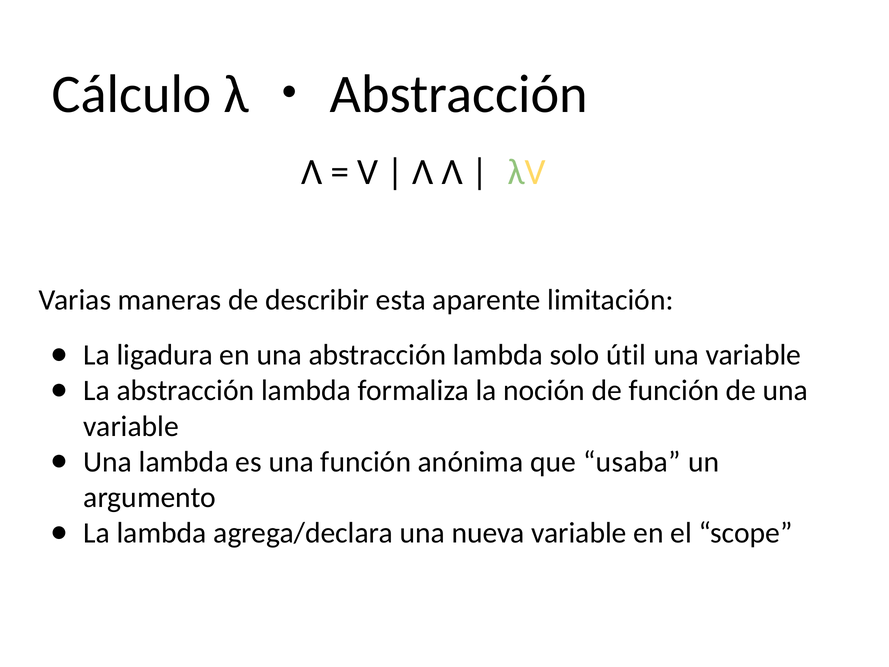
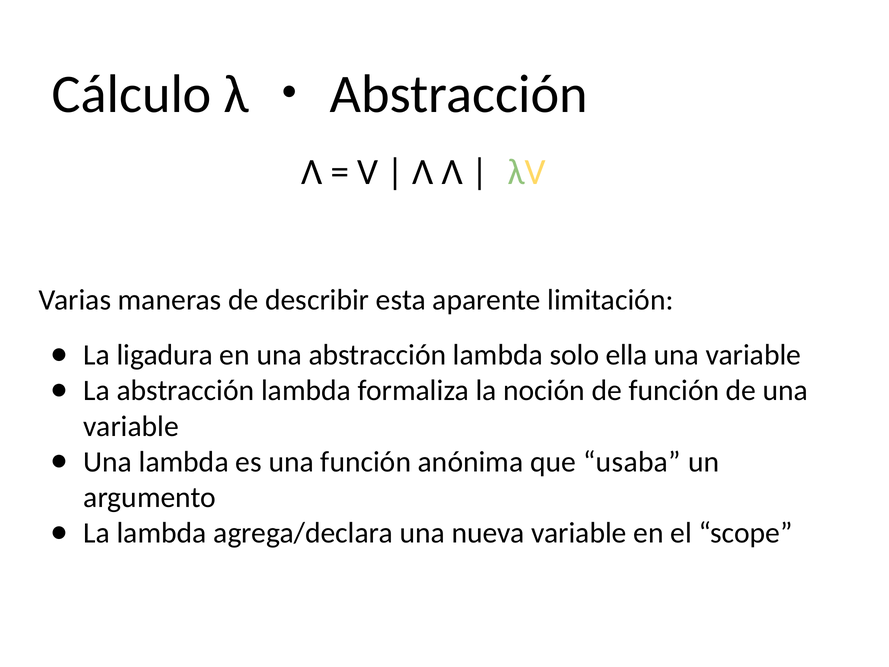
útil: útil -> ella (627, 355)
